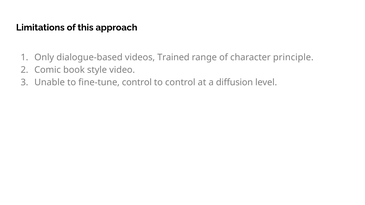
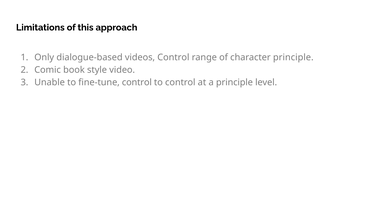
videos Trained: Trained -> Control (173, 57)
a diffusion: diffusion -> principle (234, 83)
